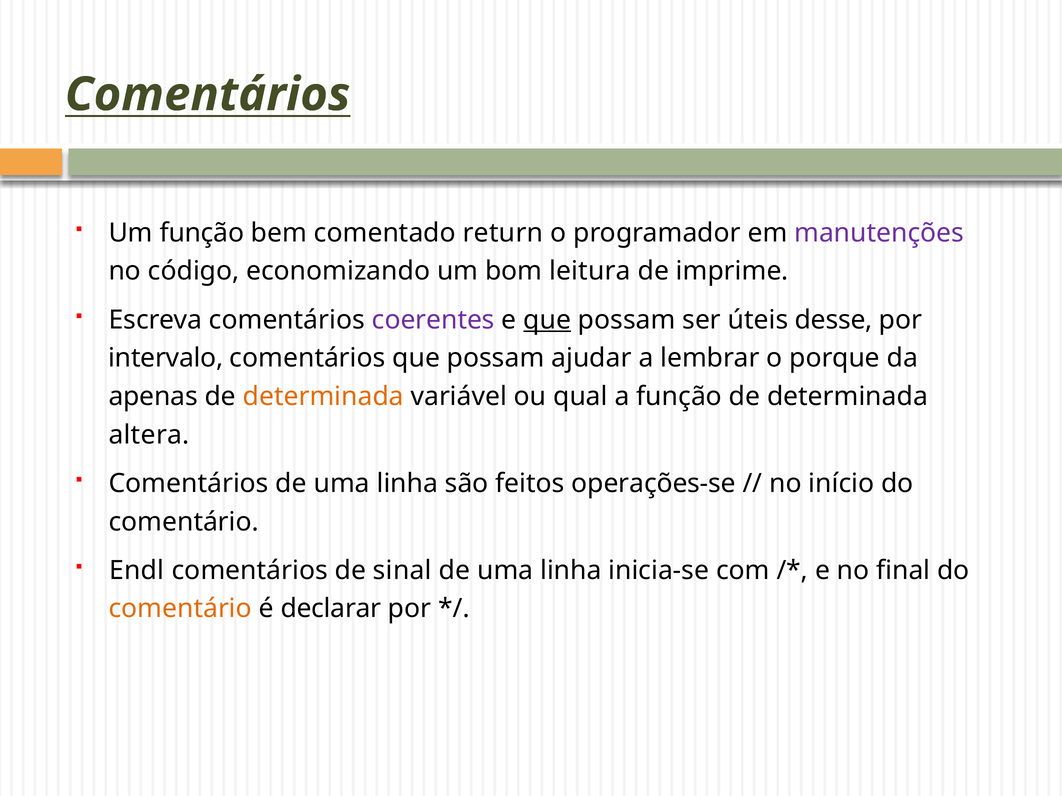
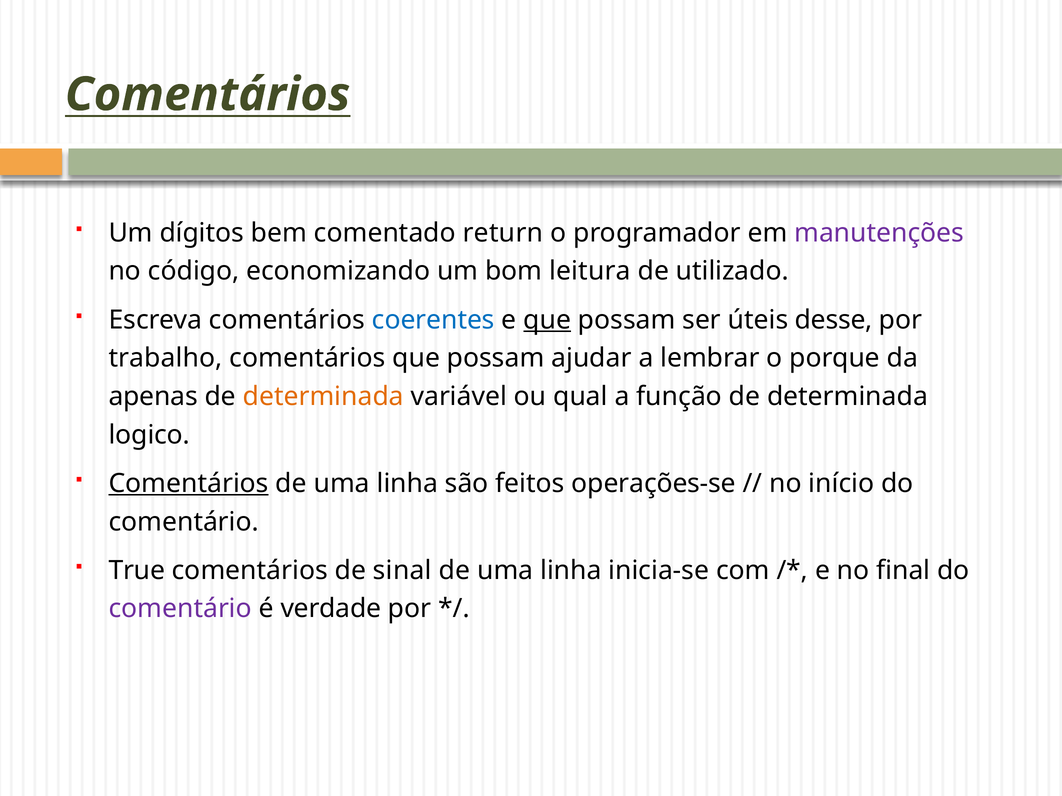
Um função: função -> dígitos (202, 233)
imprime: imprime -> utilizado (732, 271)
coerentes colour: purple -> blue (433, 320)
intervalo: intervalo -> trabalho (166, 358)
altera: altera -> logico (149, 435)
Comentários underline: none -> present (189, 484)
Endl: Endl -> True (137, 571)
comentário colour: orange -> purple (180, 609)
declarar: declarar -> verdade (331, 609)
